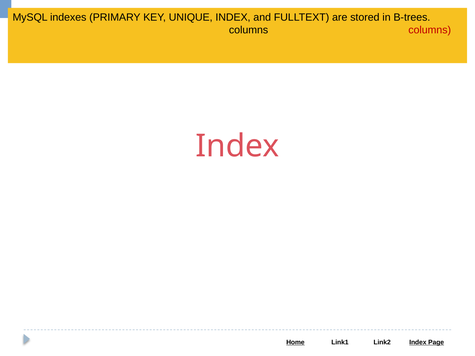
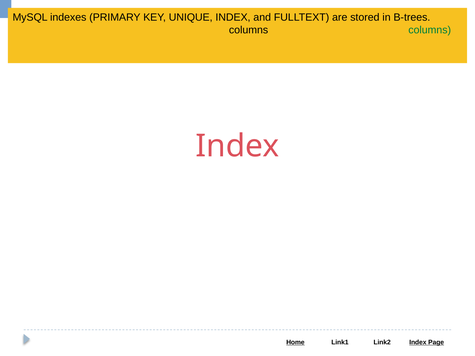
columns colour: red -> green (430, 30)
